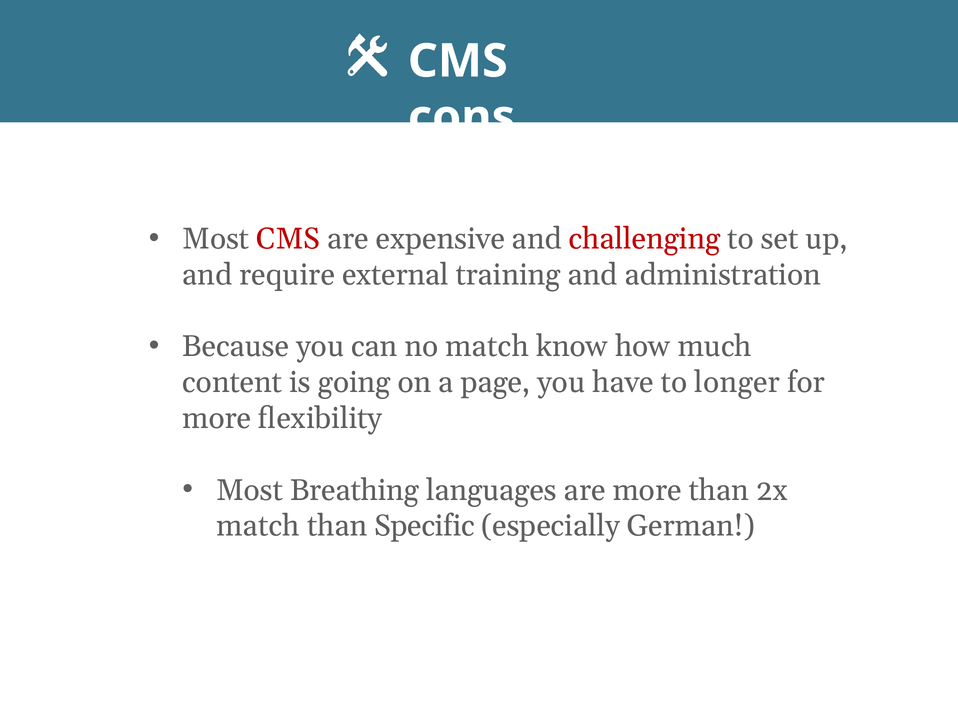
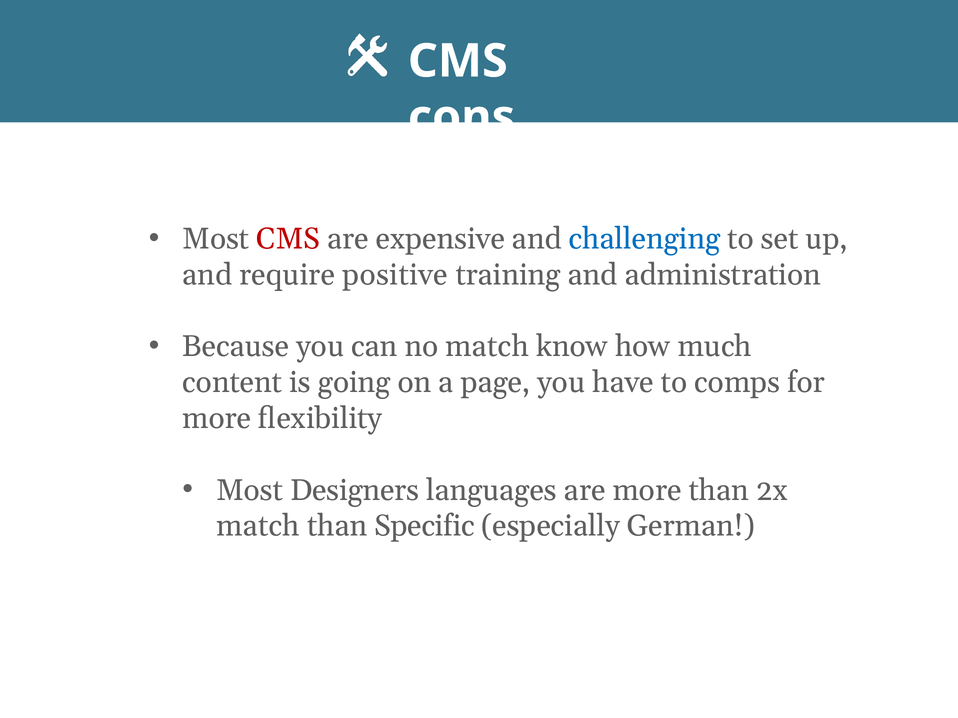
challenging colour: red -> blue (645, 239)
external: external -> positive (395, 275)
longer: longer -> comps (737, 383)
Breathing: Breathing -> Designers (355, 490)
